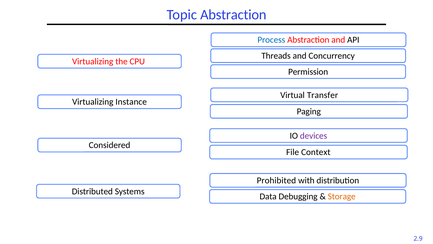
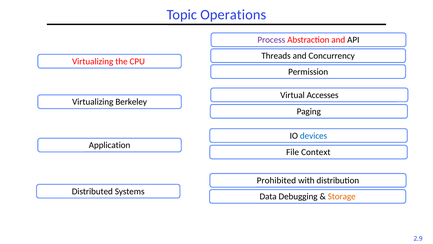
Topic Abstraction: Abstraction -> Operations (233, 15)
Process colour: blue -> purple (271, 40)
Transfer: Transfer -> Accesses (323, 95)
Instance: Instance -> Berkeley (131, 102)
devices colour: purple -> blue (314, 135)
Considered: Considered -> Application (110, 145)
